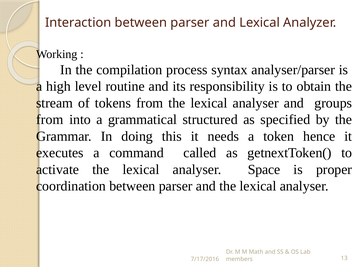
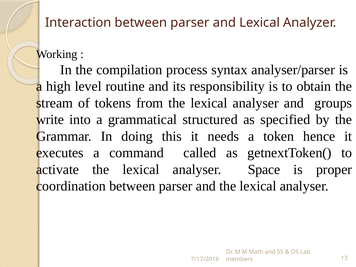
from: from -> write (50, 120)
